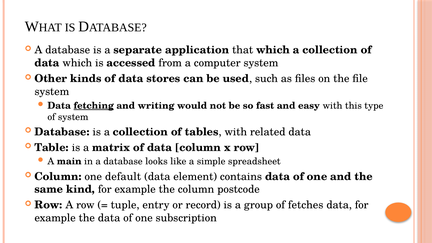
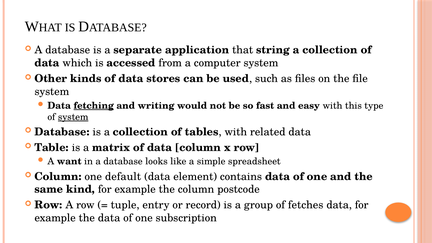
that which: which -> string (273, 50)
system underline: none -> present (73, 117)
main: main -> want (69, 161)
